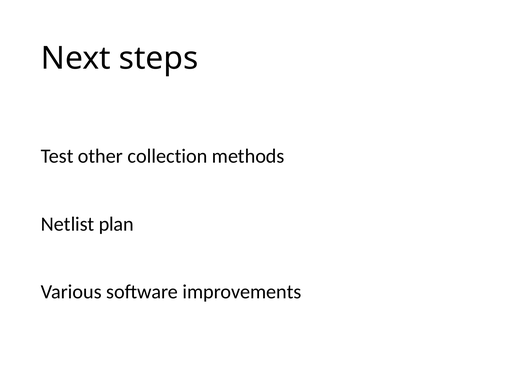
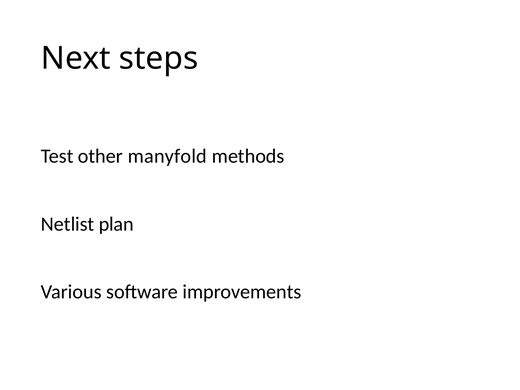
collection: collection -> manyfold (167, 156)
